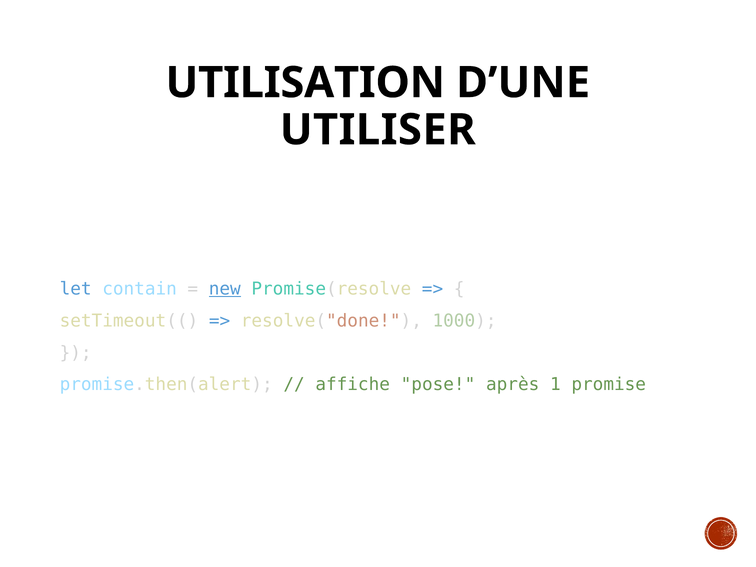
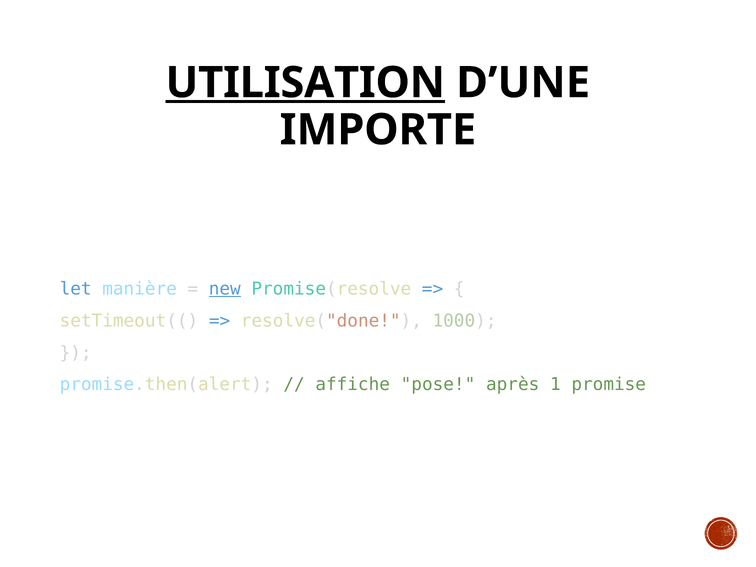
UTILISATION underline: none -> present (305, 83)
UTILISER: UTILISER -> IMPORTE (378, 130)
contain: contain -> manière (140, 289)
